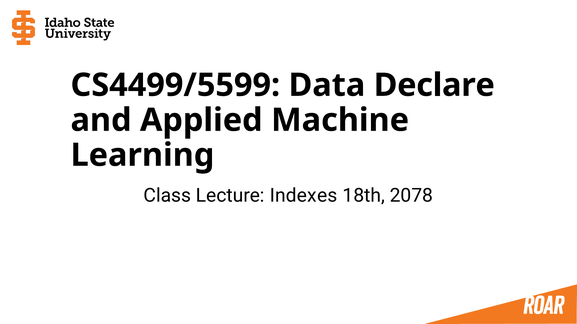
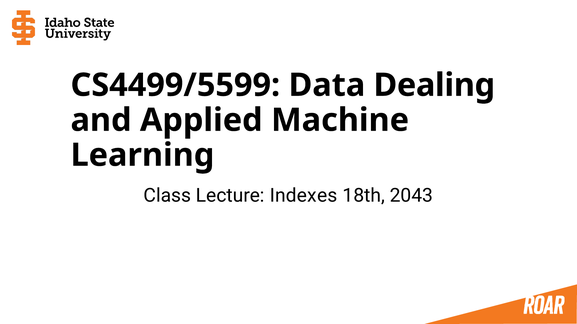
Declare: Declare -> Dealing (434, 85)
2078: 2078 -> 2043 (411, 196)
